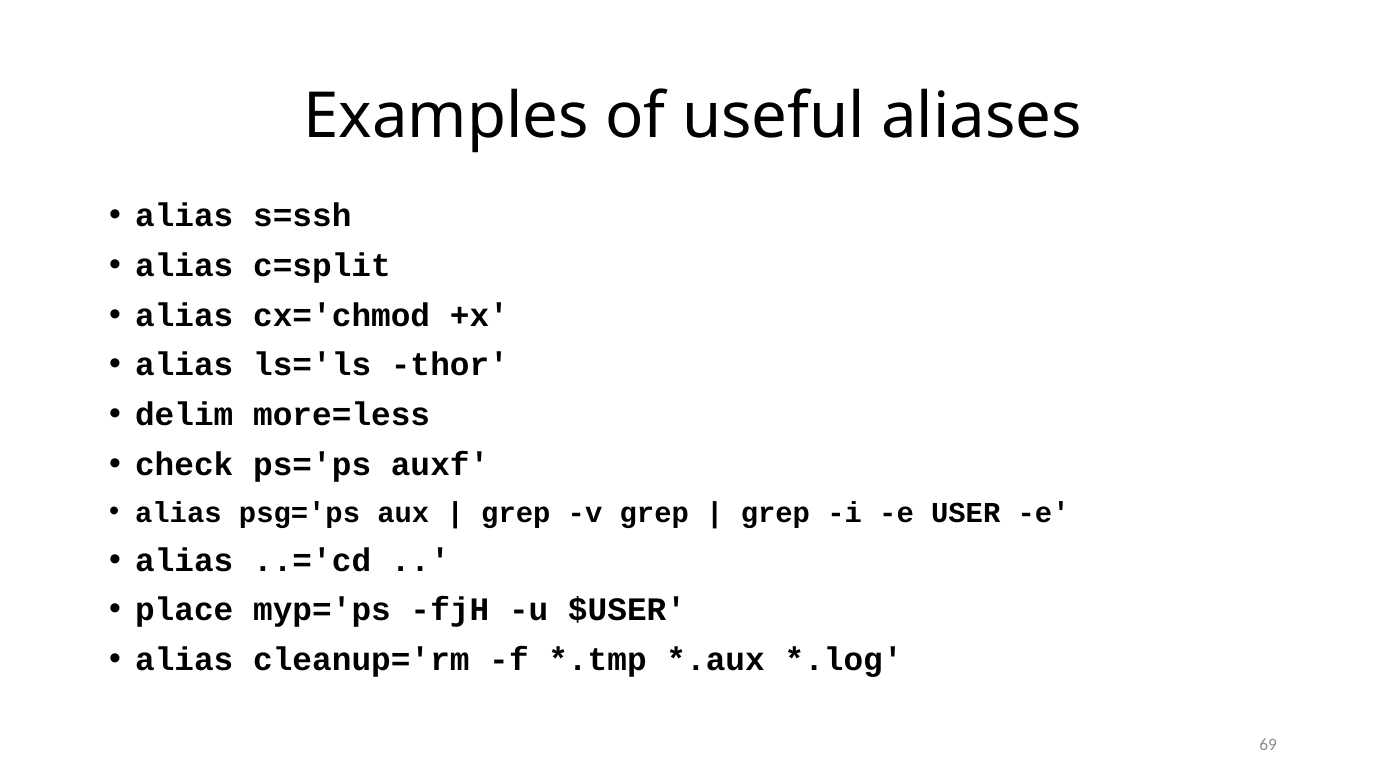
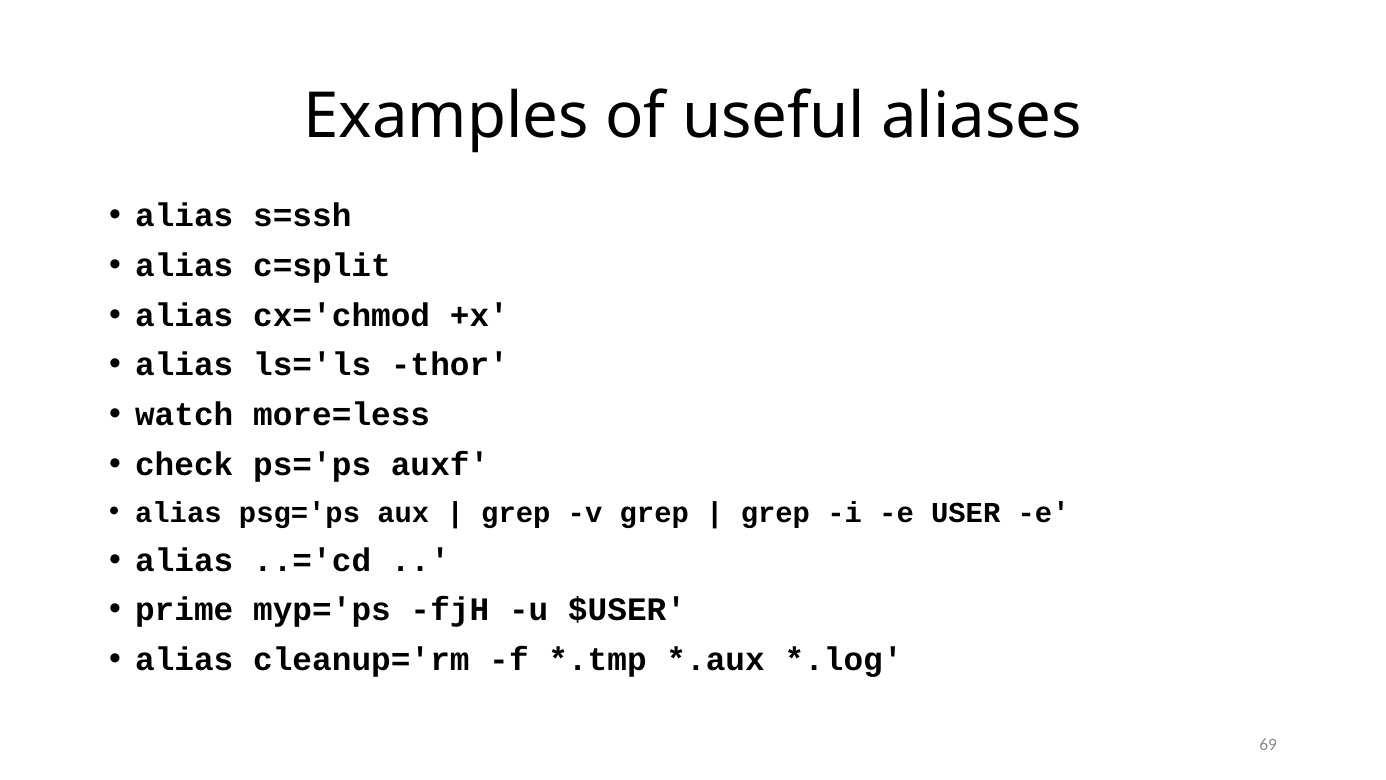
delim: delim -> watch (184, 415)
place: place -> prime (184, 610)
